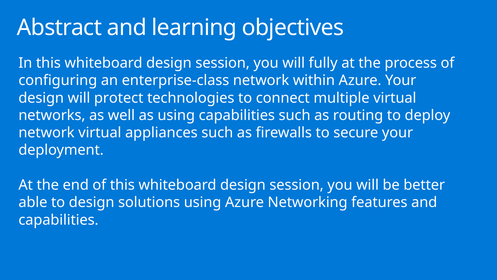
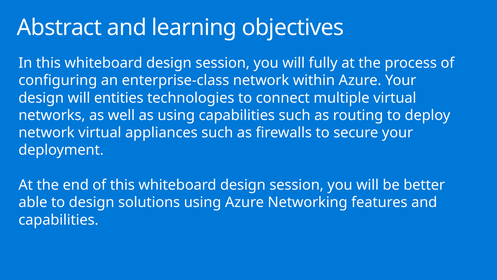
protect: protect -> entities (119, 98)
